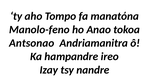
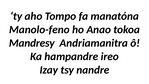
Antsonao: Antsonao -> Mandresy (32, 43)
